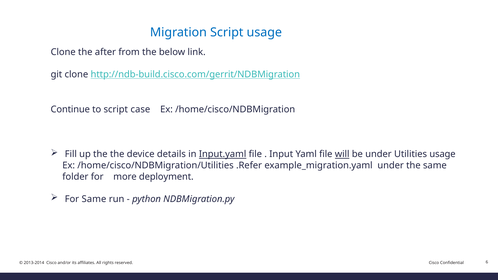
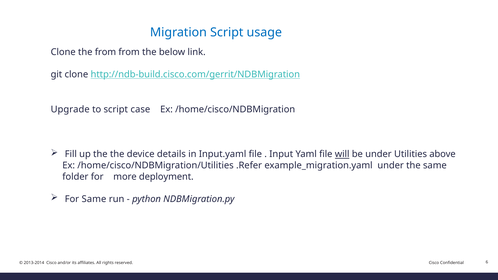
the after: after -> from (106, 52)
Continue: Continue -> Upgrade (70, 109)
Input.yaml underline: present -> none (223, 154)
Utilities usage: usage -> above (443, 154)
